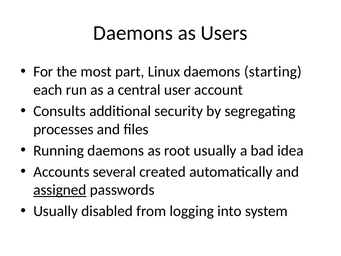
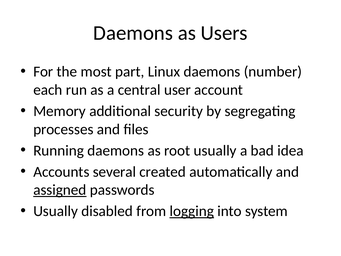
starting: starting -> number (273, 72)
Consults: Consults -> Memory (60, 111)
logging underline: none -> present (192, 211)
